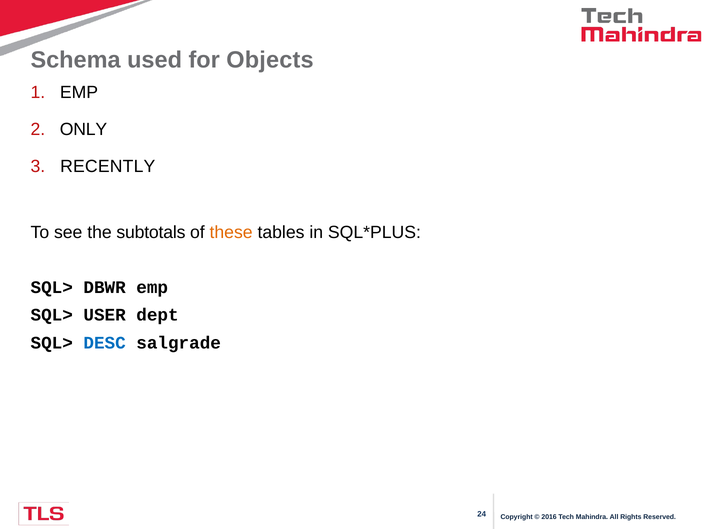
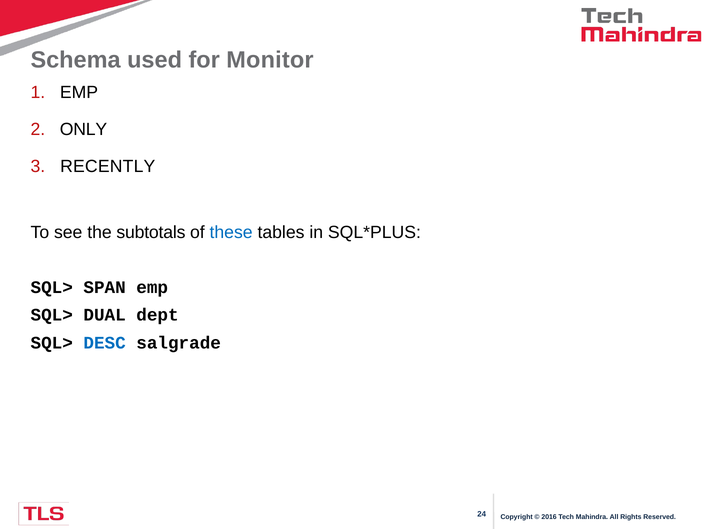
Objects: Objects -> Monitor (270, 60)
these colour: orange -> blue (231, 232)
DBWR: DBWR -> SPAN (105, 287)
USER: USER -> DUAL (105, 315)
